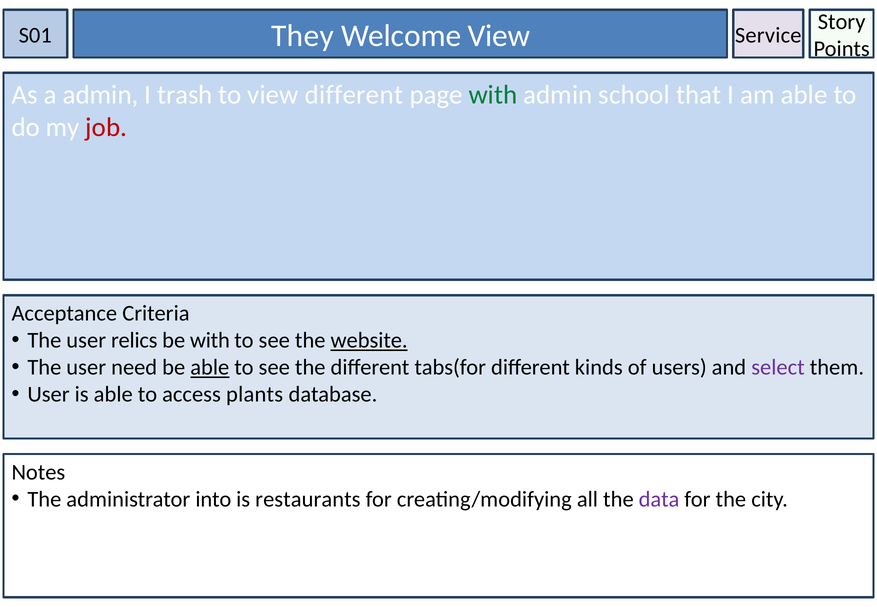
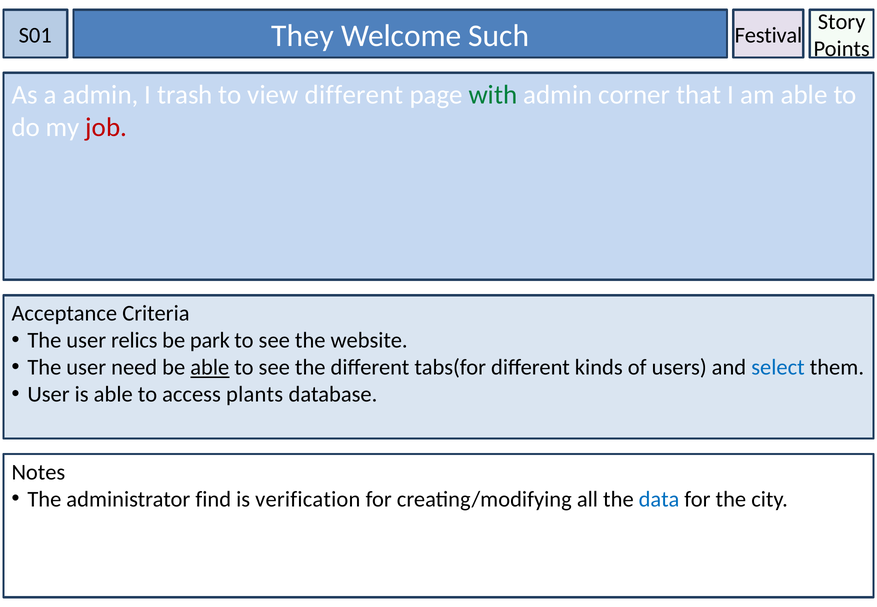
Welcome View: View -> Such (499, 36)
Service: Service -> Festival (768, 35)
school: school -> corner (634, 95)
be with: with -> park (210, 341)
website underline: present -> none (369, 341)
select colour: purple -> blue (778, 368)
into: into -> find (213, 499)
restaurants: restaurants -> verification (308, 499)
data colour: purple -> blue (659, 499)
